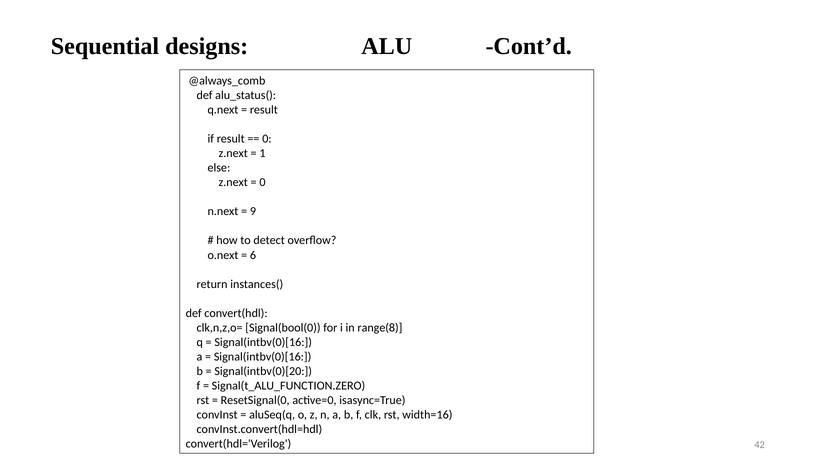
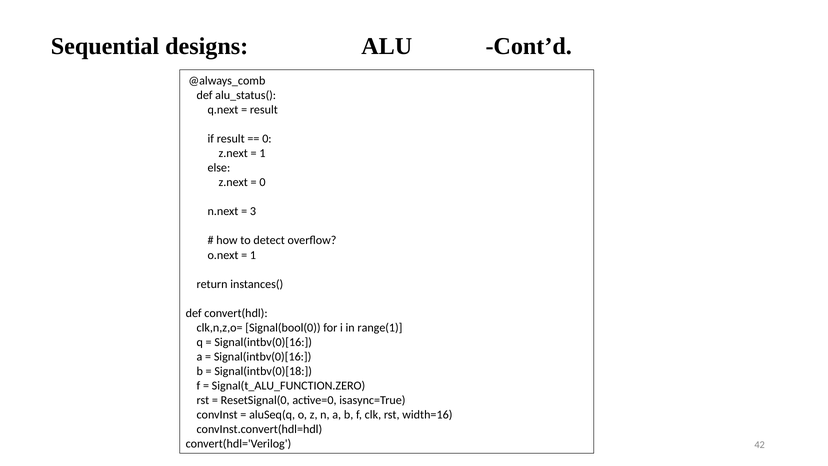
9: 9 -> 3 (253, 211)
6: 6 -> 1 (253, 255)
range(8: range(8 -> range(1 (380, 327)
Signal(intbv(0)[20: Signal(intbv(0)[20 -> Signal(intbv(0)[18 (263, 371)
